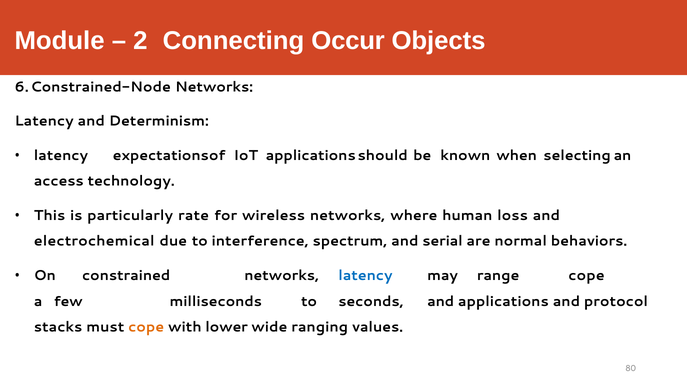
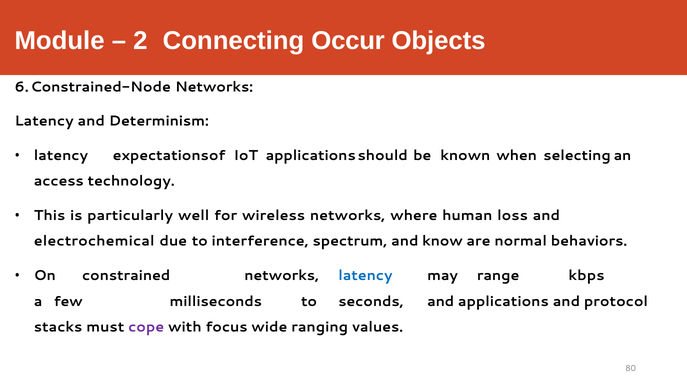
rate: rate -> well (194, 216)
serial: serial -> know (443, 242)
range cope: cope -> kbps (587, 276)
cope colour: orange -> purple (146, 327)
lower: lower -> focus (227, 327)
